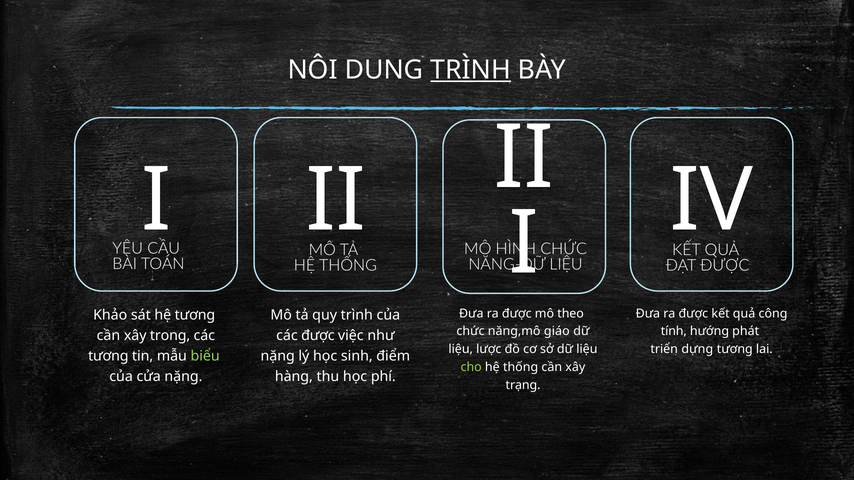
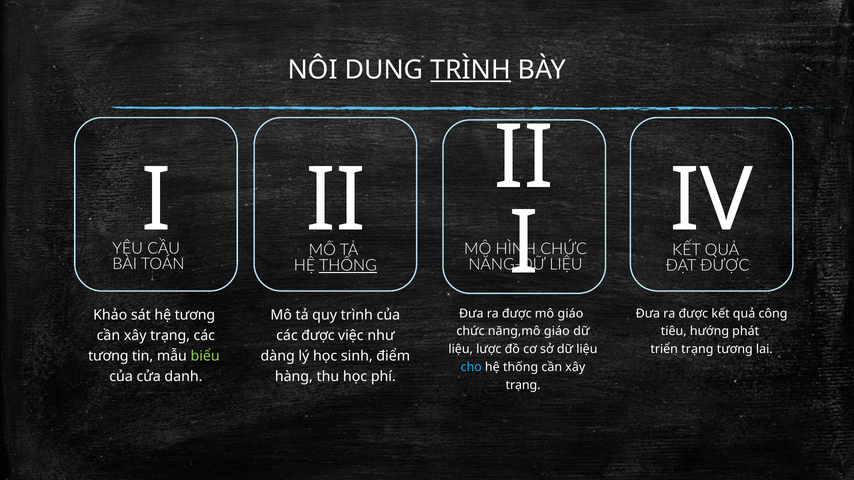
THỐNG underline: none -> present (348, 266)
mô theo: theo -> giáo (570, 314)
tính: tính -> tiêu (674, 332)
trong: trong -> trạng (170, 336)
triển dựng: dựng -> trạng (697, 350)
nặng: nặng -> dàng (278, 356)
cho colour: light green -> light blue (471, 368)
cửa nặng: nặng -> danh (183, 377)
